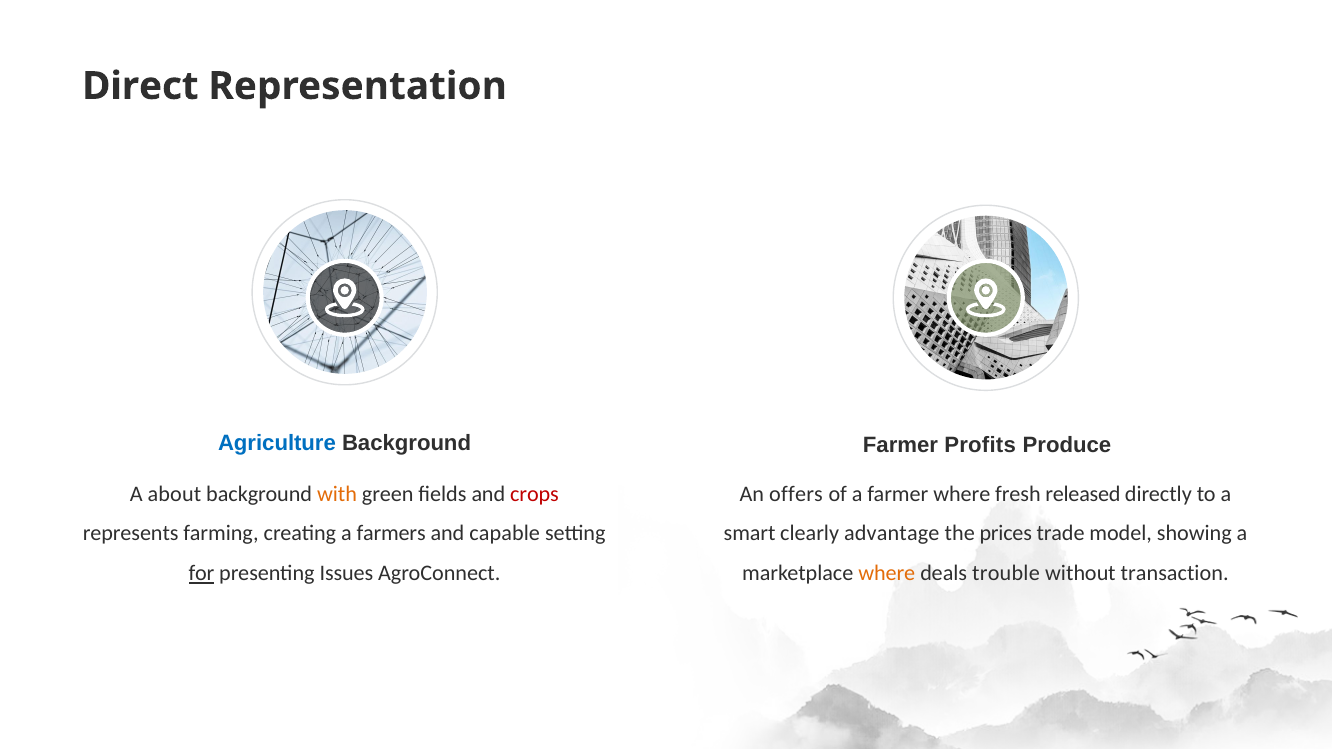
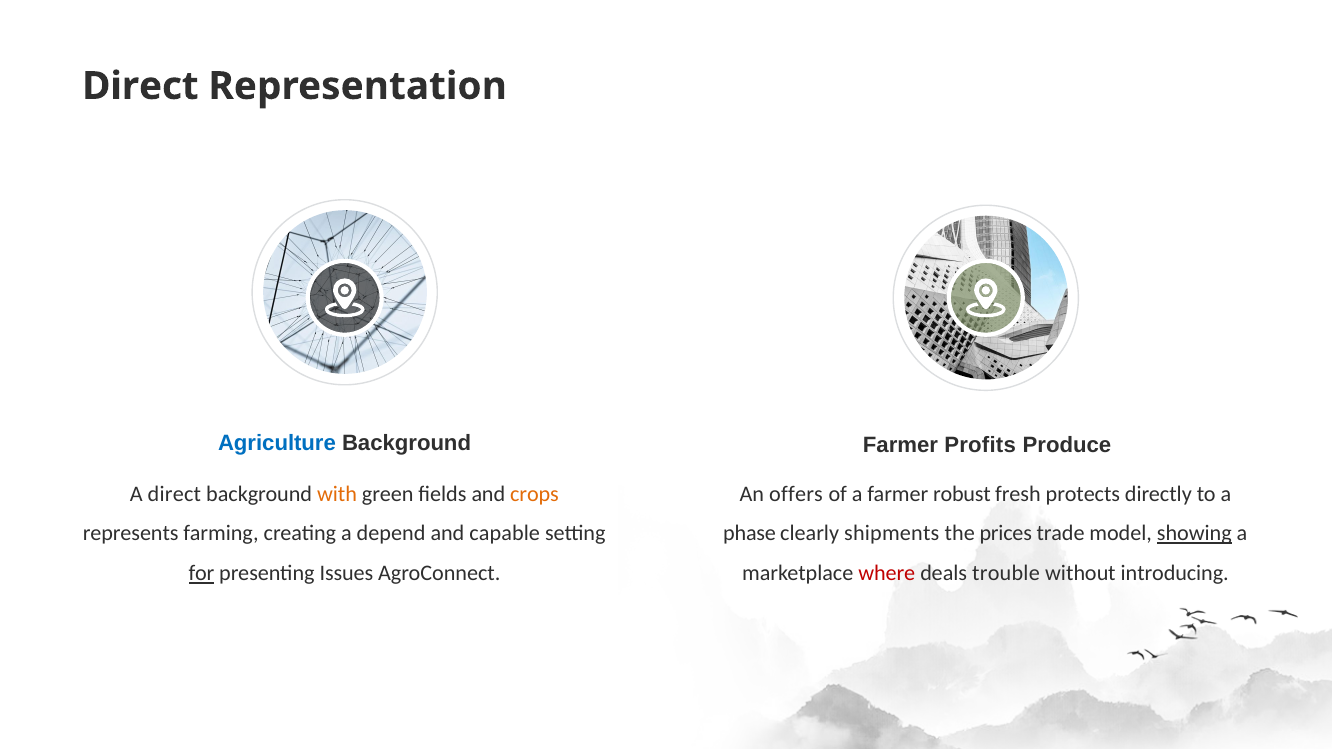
A about: about -> direct (174, 494)
crops colour: red -> orange (535, 494)
farmer where: where -> robust (962, 494)
released: released -> protects (1083, 494)
farmers: farmers -> depend (391, 534)
smart: smart -> phase (750, 534)
advantage: advantage -> shipments (892, 534)
showing underline: none -> present (1194, 534)
where colour: orange -> red (887, 574)
transaction: transaction -> introducing (1175, 574)
